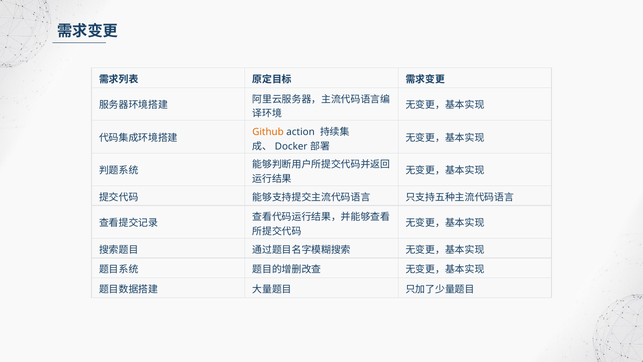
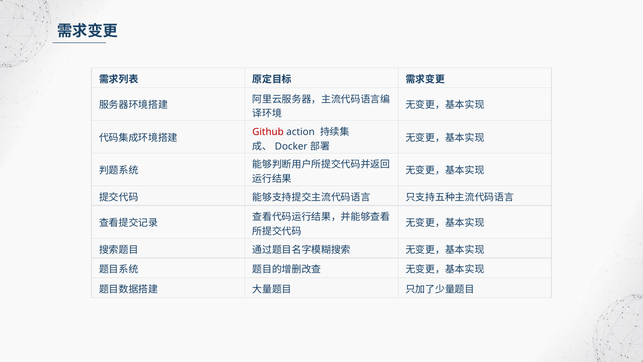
Github colour: orange -> red (268, 132)
